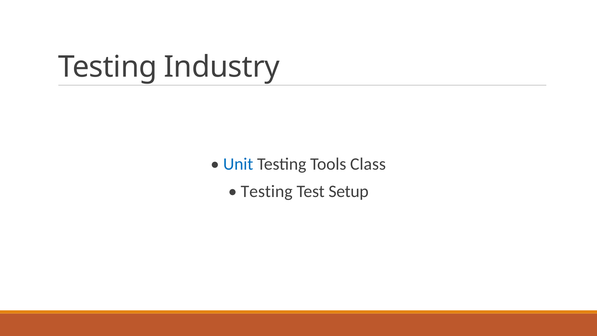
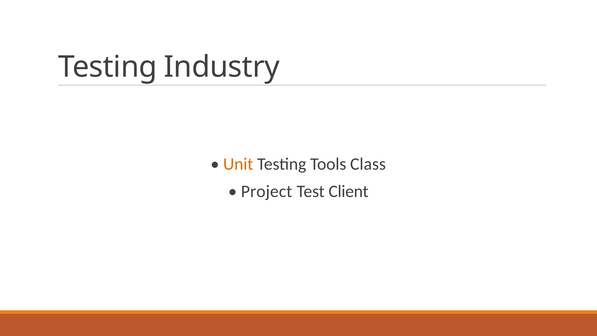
Unit colour: blue -> orange (238, 164)
Testing: Testing -> Project (267, 191)
Setup: Setup -> Client (349, 191)
